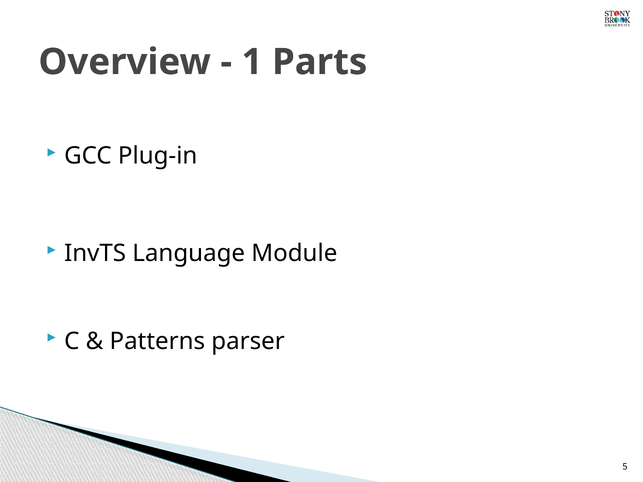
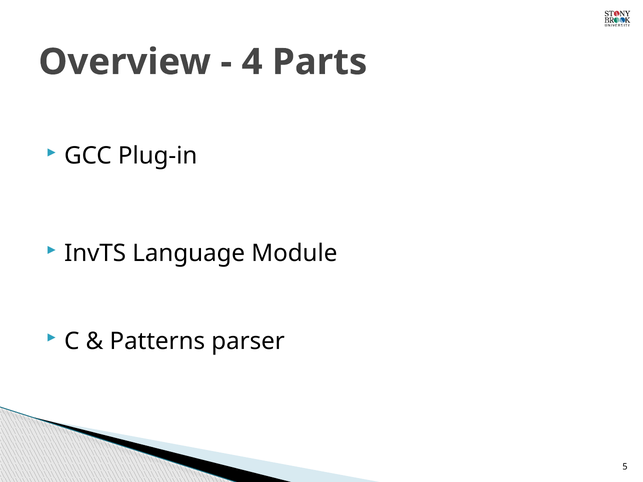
1: 1 -> 4 (252, 62)
